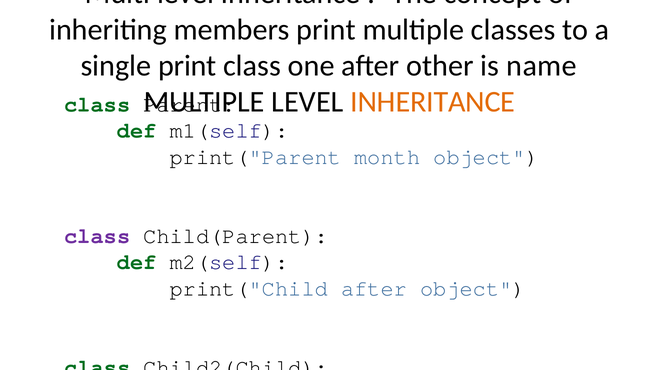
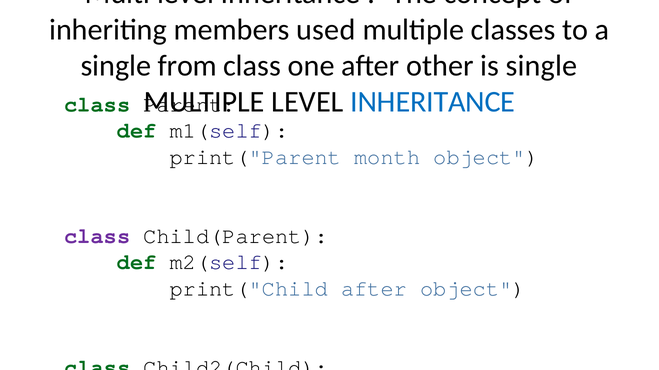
members print: print -> used (326, 30)
single print: print -> from (187, 66)
is name: name -> single (542, 66)
INHERITANCE colour: orange -> blue (433, 102)
